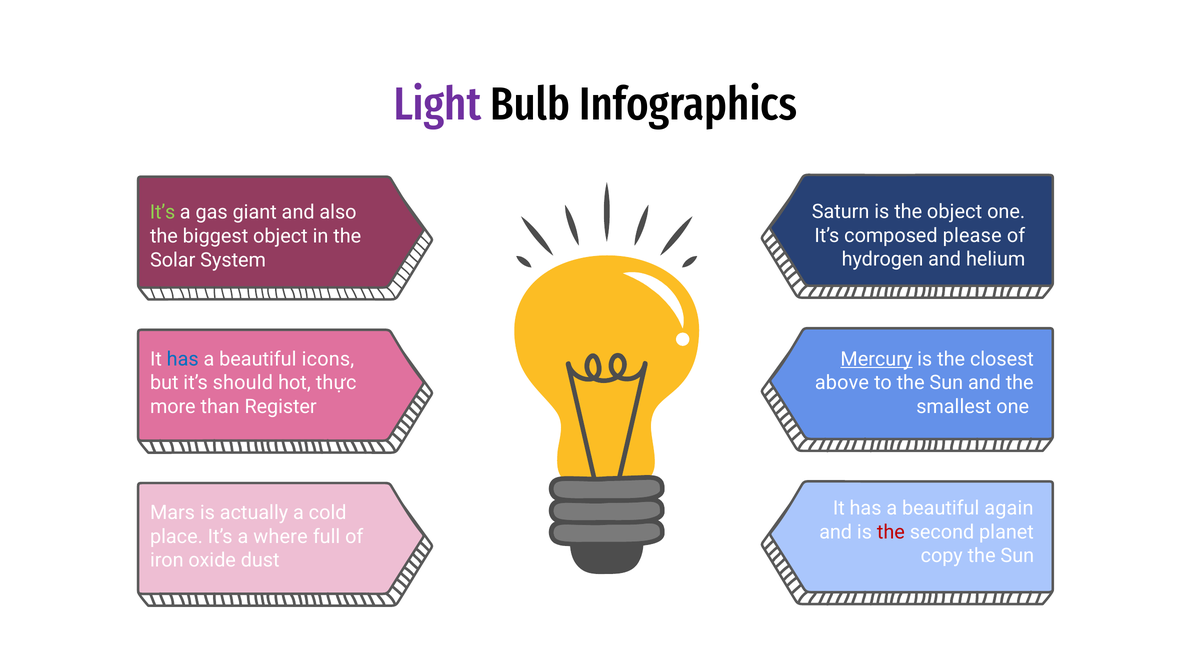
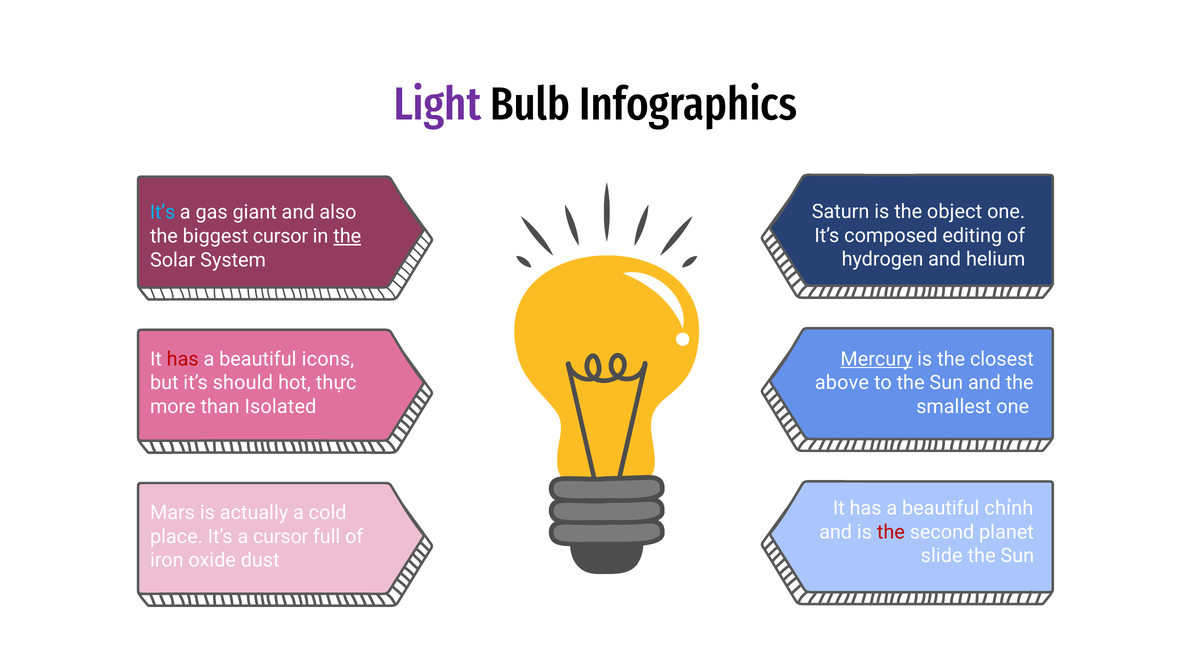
It’s colour: light green -> light blue (163, 212)
please: please -> editing (972, 235)
biggest object: object -> cursor (280, 236)
the underline: none -> present (347, 236)
has colour: blue -> red (183, 359)
Register: Register -> Isolated (280, 407)
again: again -> chỉnh (1009, 508)
a where: where -> cursor (281, 537)
copy: copy -> slide (942, 556)
